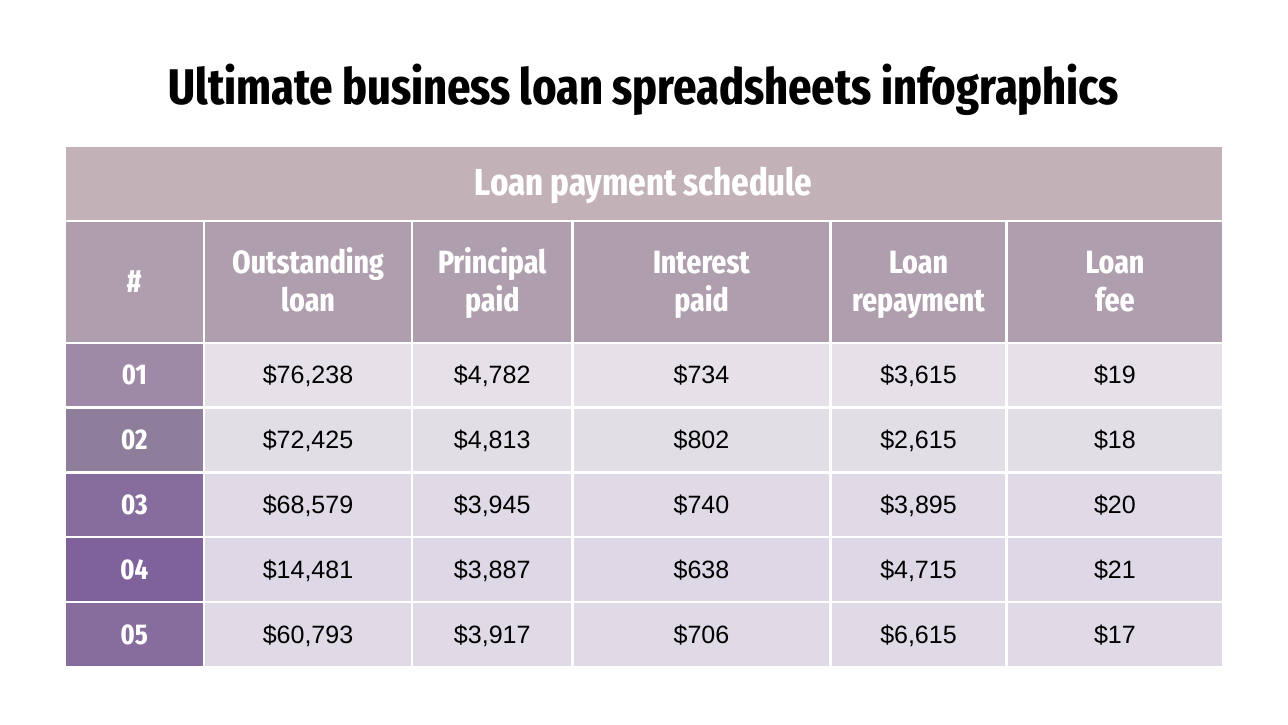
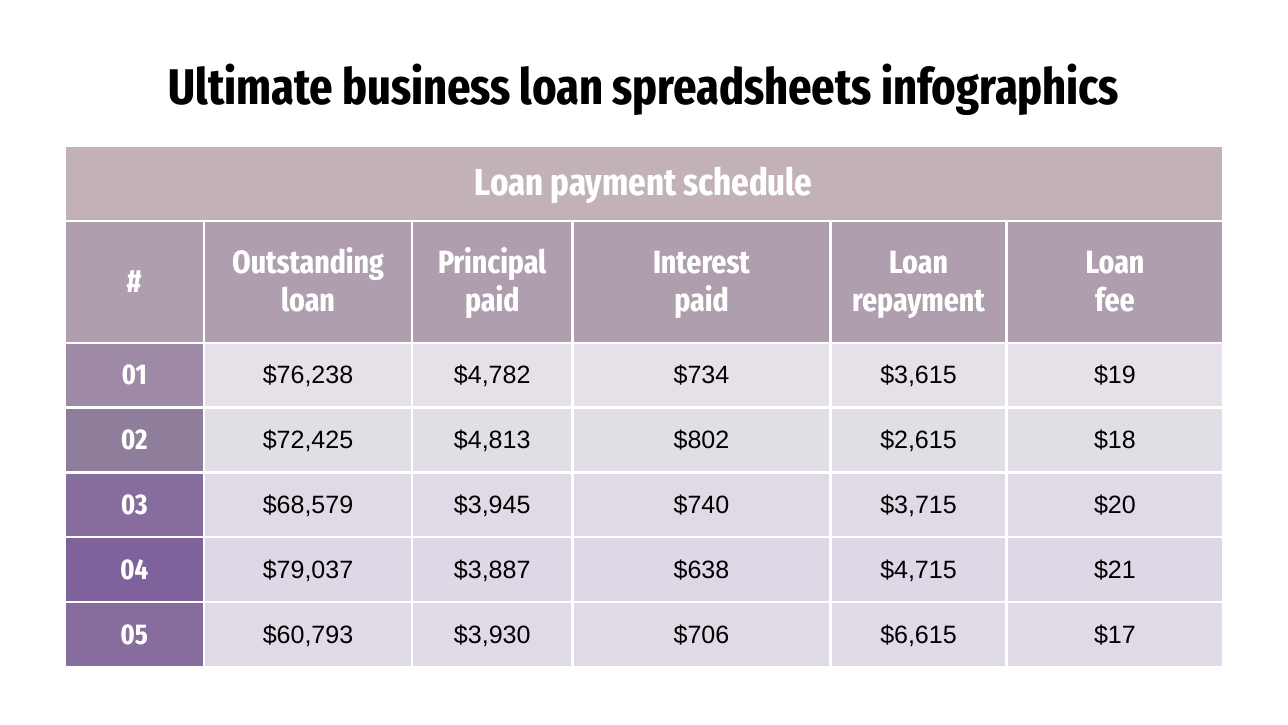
$3,895: $3,895 -> $3,715 (919, 505)
$14,481: $14,481 -> $79,037 (308, 570)
$3,917: $3,917 -> $3,930 (492, 634)
